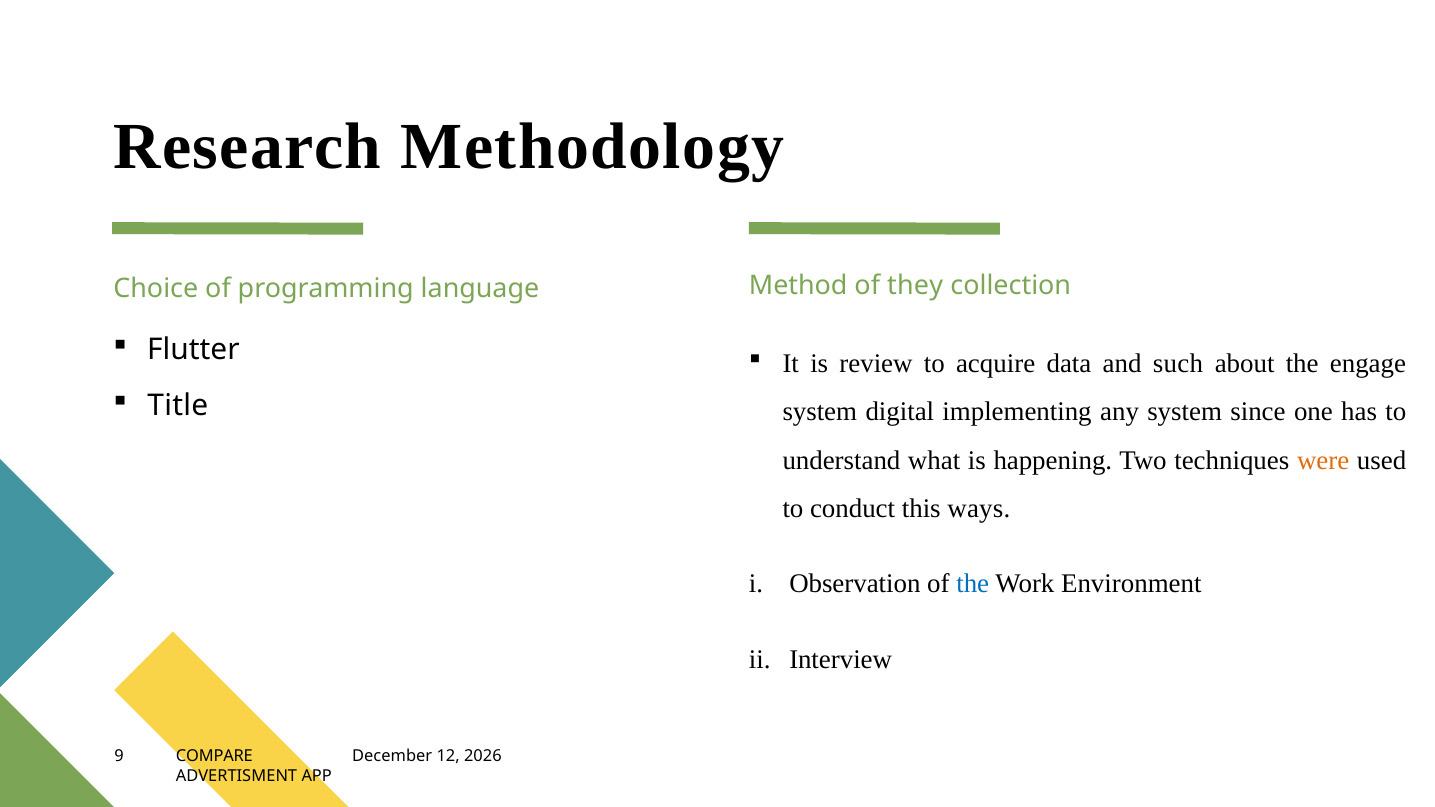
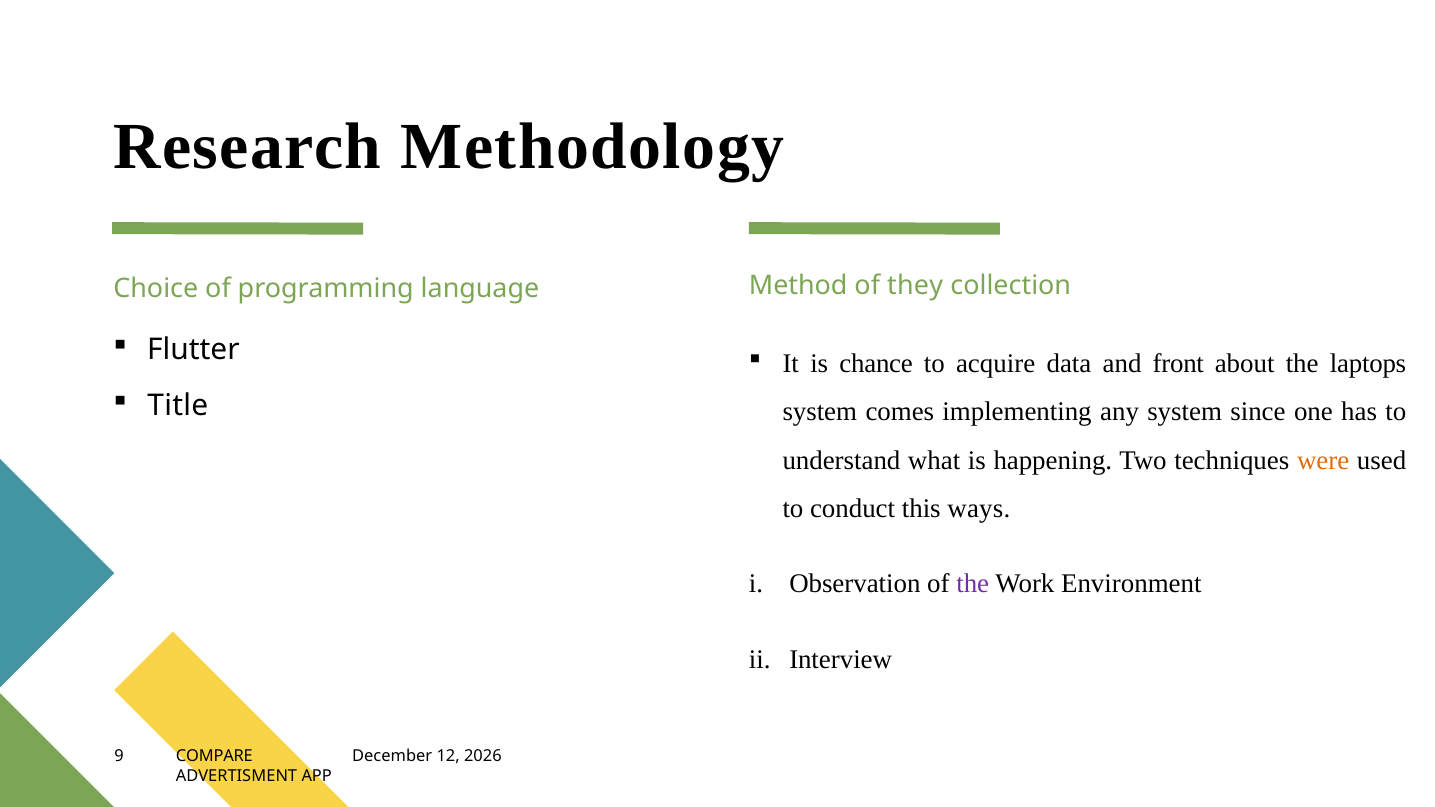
review: review -> chance (876, 364)
such: such -> front (1178, 364)
engage: engage -> laptops (1368, 364)
digital: digital -> comes (900, 412)
the colour: blue -> purple (973, 584)
